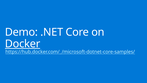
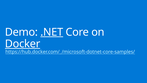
.NET underline: none -> present (52, 32)
